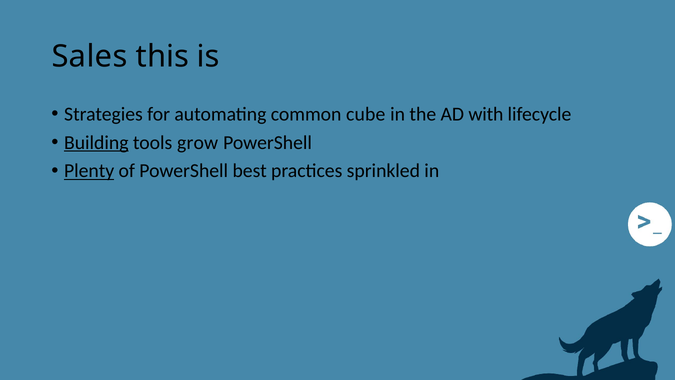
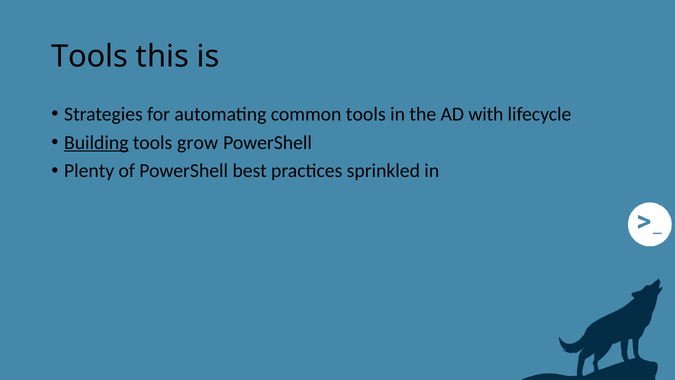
Sales: Sales -> Tools (90, 57)
common cube: cube -> tools (366, 114)
Plenty underline: present -> none (89, 171)
